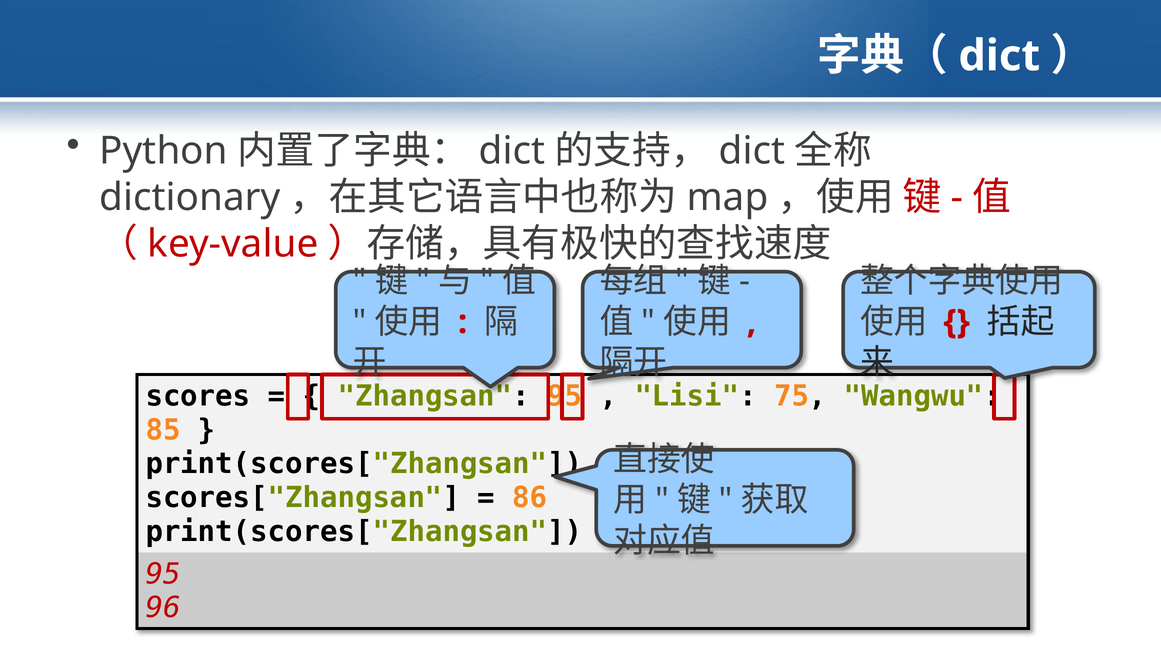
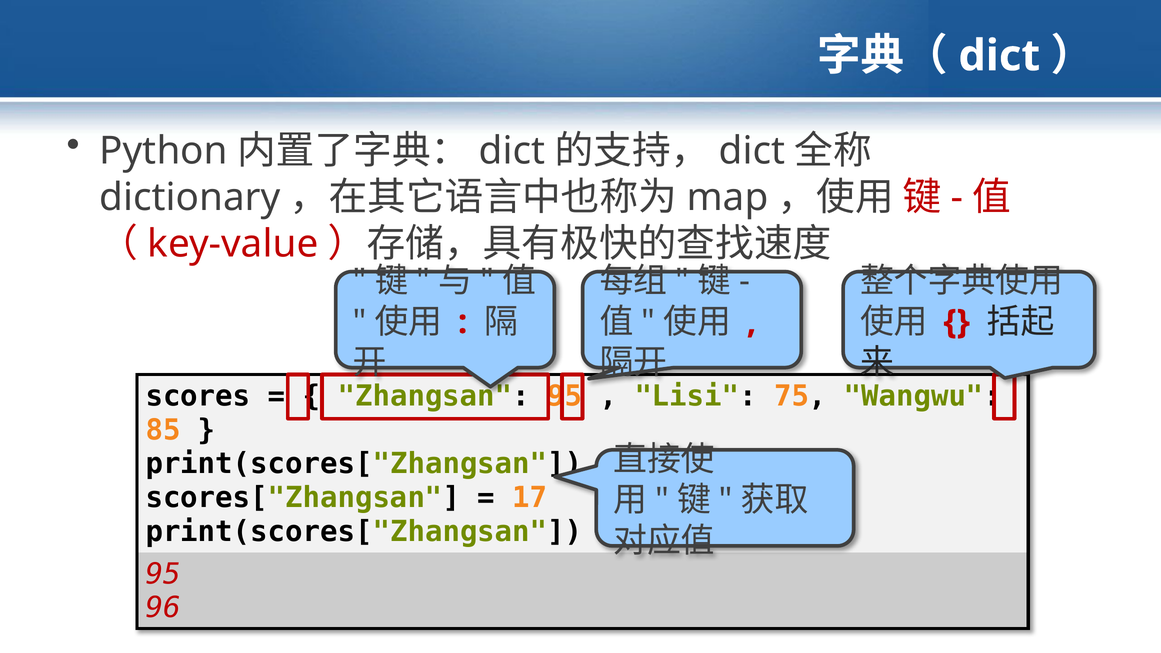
86: 86 -> 17 (530, 498)
